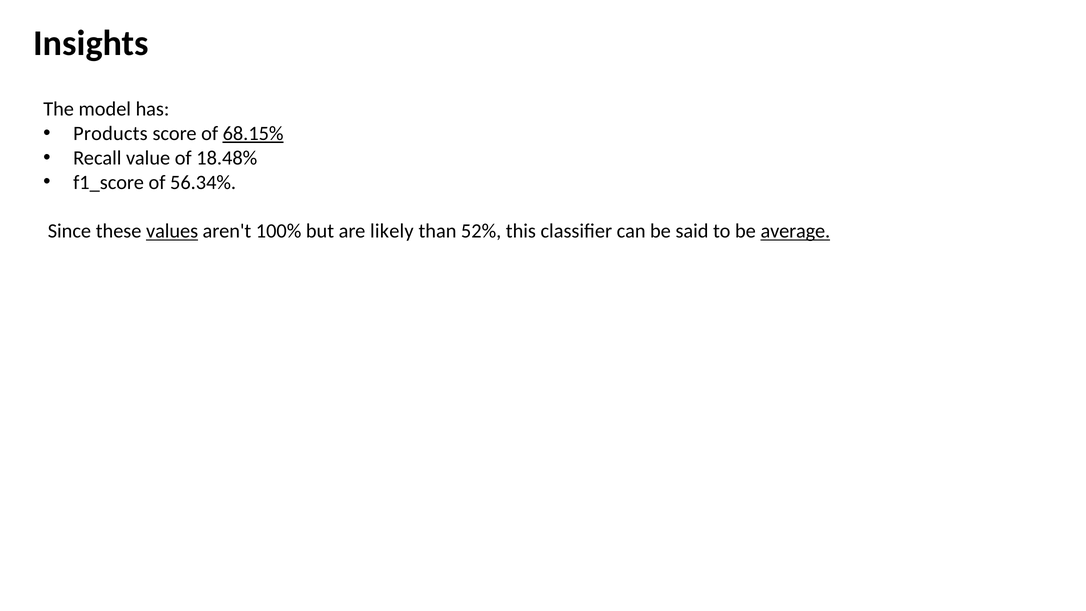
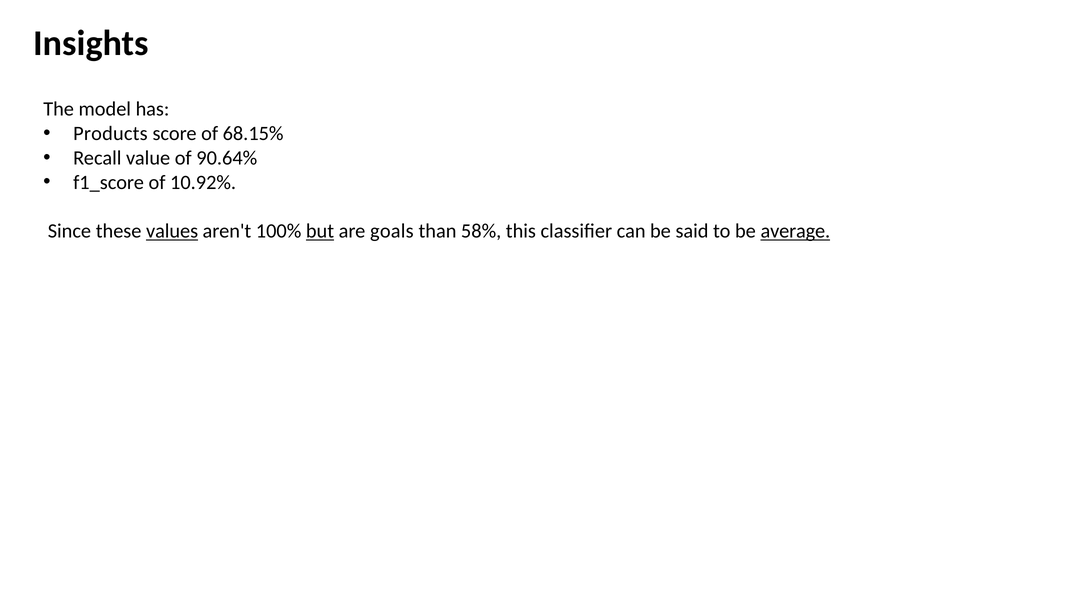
68.15% underline: present -> none (253, 133)
18.48%: 18.48% -> 90.64% (227, 158)
56.34%: 56.34% -> 10.92% (203, 182)
but underline: none -> present (320, 231)
likely: likely -> goals (392, 231)
52%: 52% -> 58% (481, 231)
